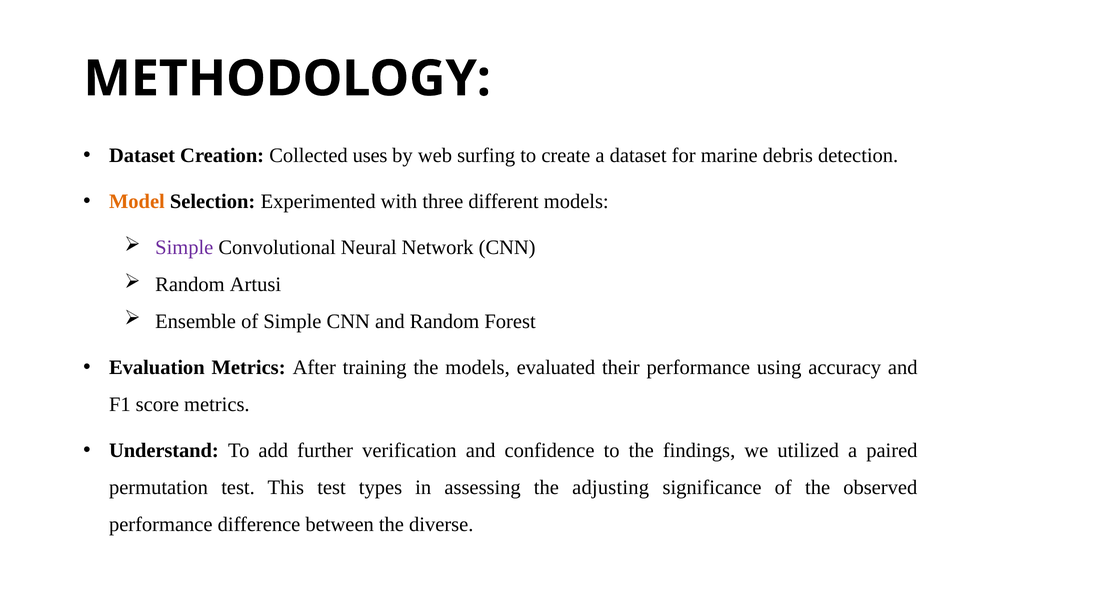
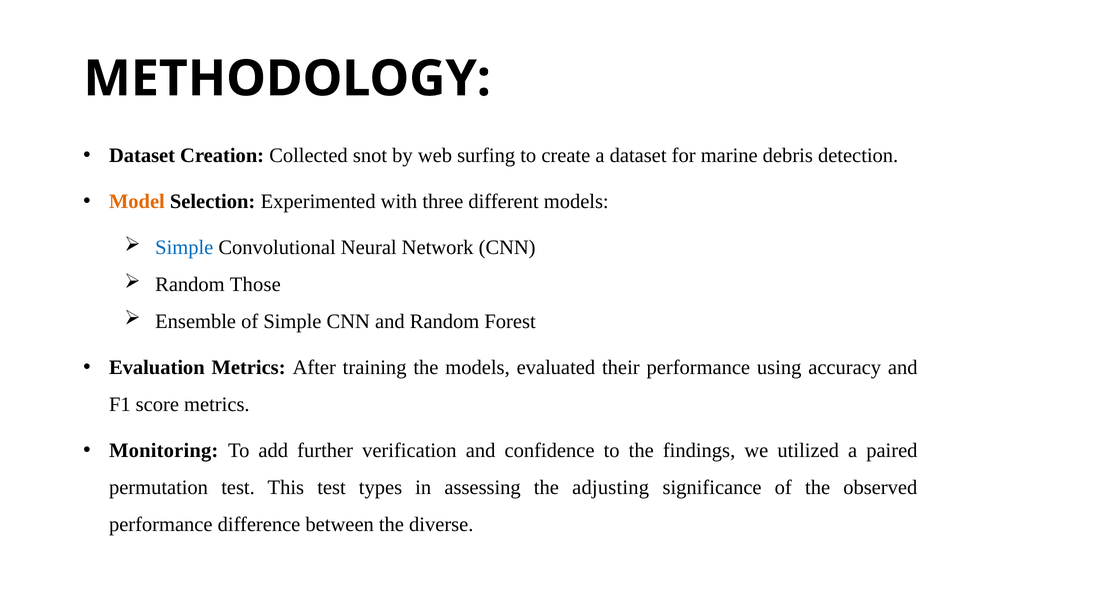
uses: uses -> snot (370, 155)
Simple colour: purple -> blue (184, 248)
Artusi: Artusi -> Those (255, 285)
Understand: Understand -> Monitoring (164, 451)
